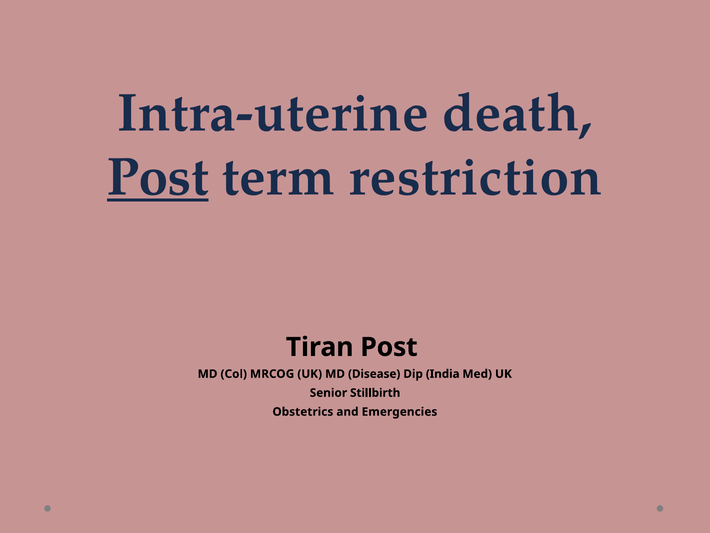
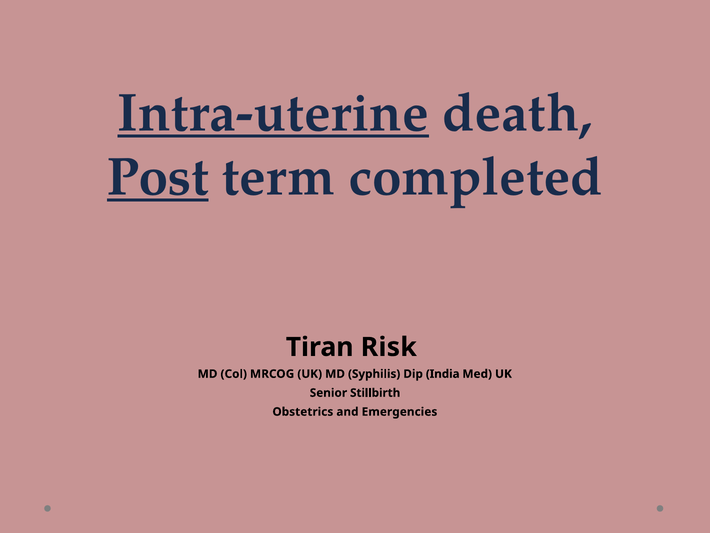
Intra-uterine underline: none -> present (273, 113)
restriction: restriction -> completed (476, 177)
Tiran Post: Post -> Risk (389, 347)
Disease: Disease -> Syphilis (374, 374)
